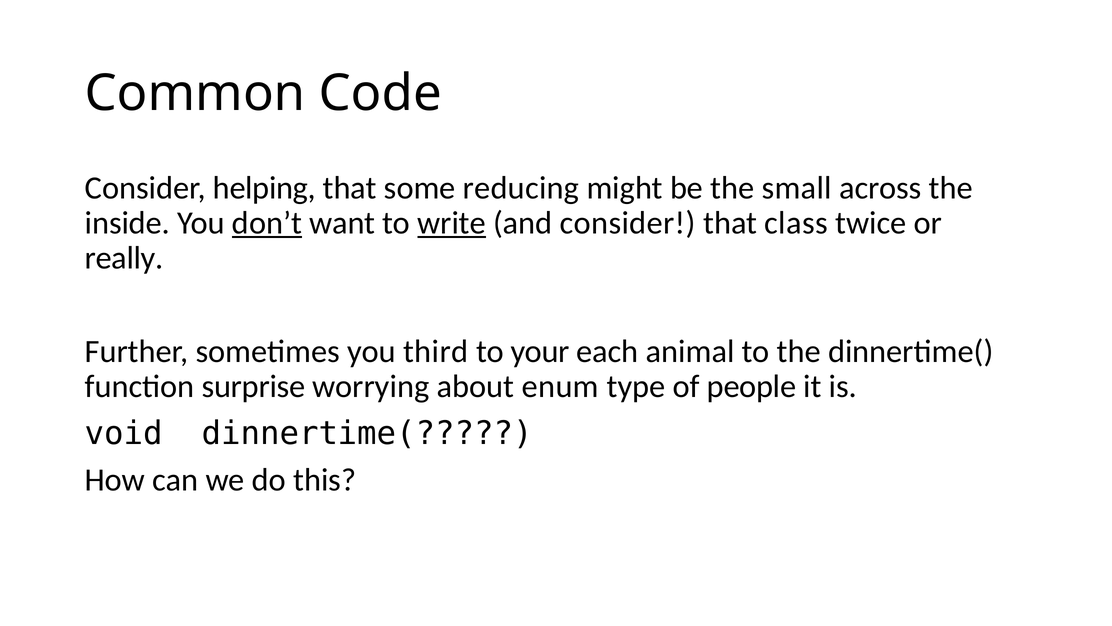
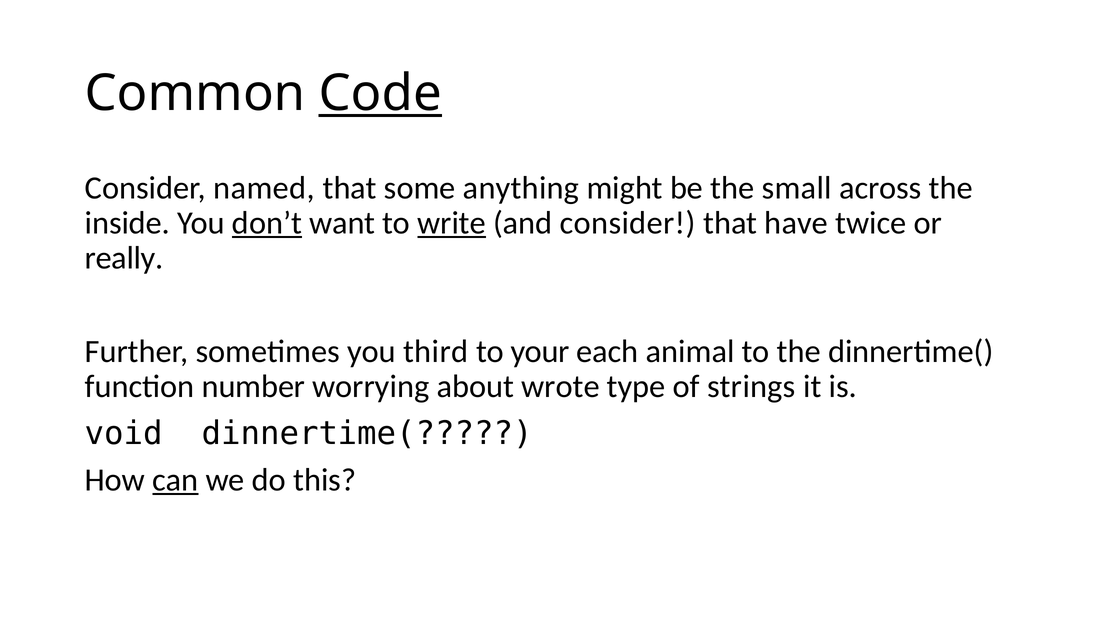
Code underline: none -> present (380, 93)
helping: helping -> named (264, 188)
reducing: reducing -> anything (521, 188)
class: class -> have (796, 223)
surprise: surprise -> number (253, 386)
enum: enum -> wrote (560, 386)
people: people -> strings (751, 386)
can underline: none -> present (175, 480)
